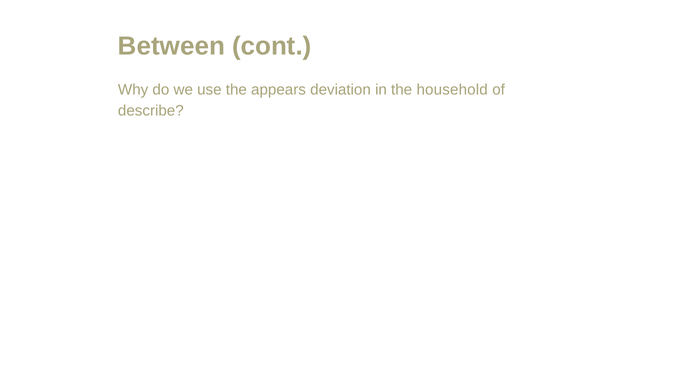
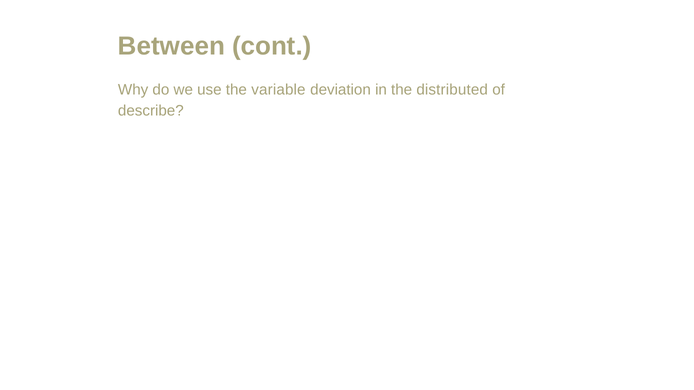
appears: appears -> variable (278, 90)
household: household -> distributed (452, 90)
